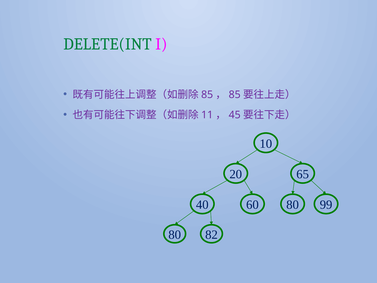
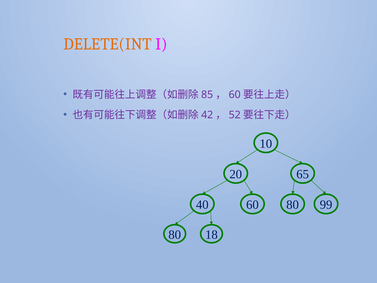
DELETE(INT colour: green -> orange (108, 44)
85: 85 -> 60 (235, 95)
11: 11 -> 42 (207, 115)
45: 45 -> 52 (235, 115)
82: 82 -> 18 (211, 234)
